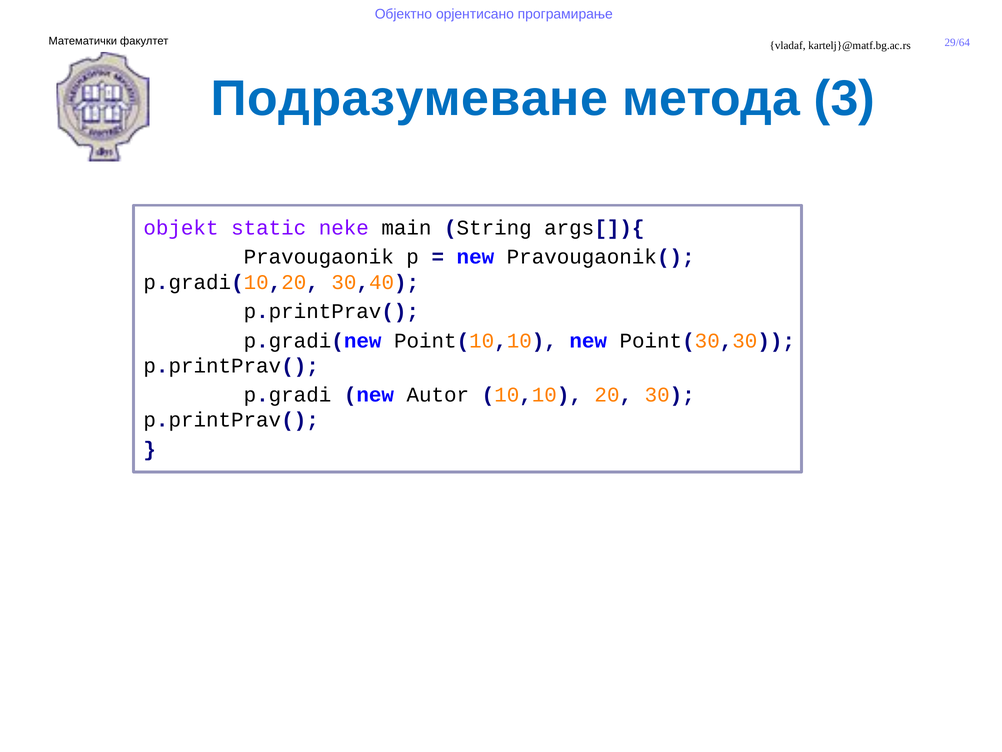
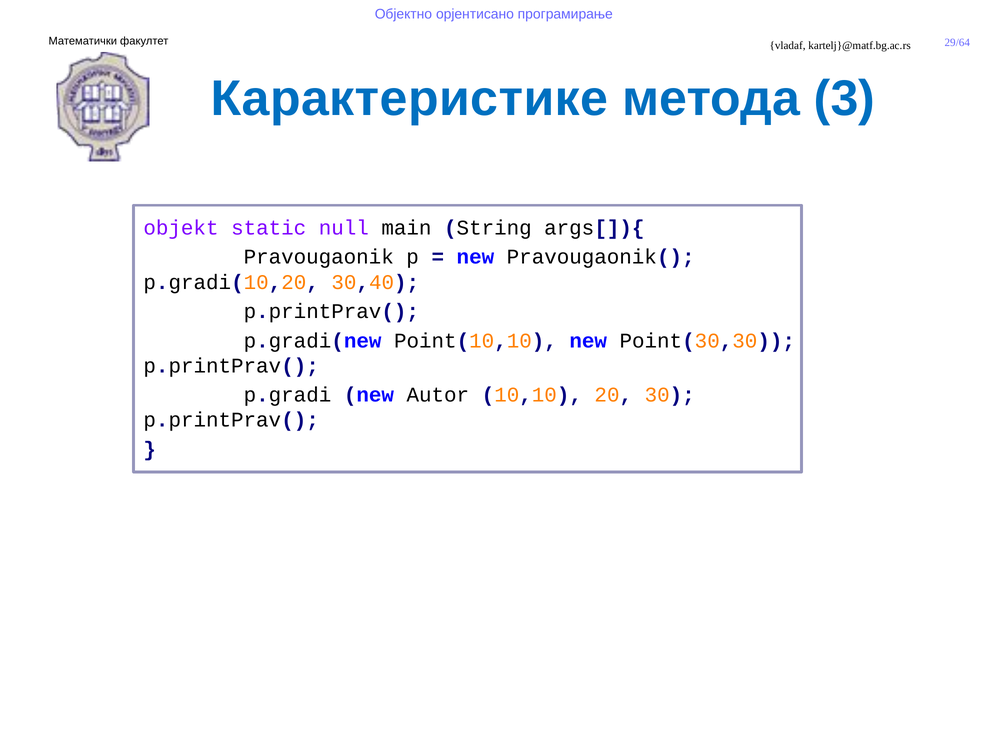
Подразумеване: Подразумеване -> Карактеристике (410, 99)
nekе: nekе -> null (344, 228)
